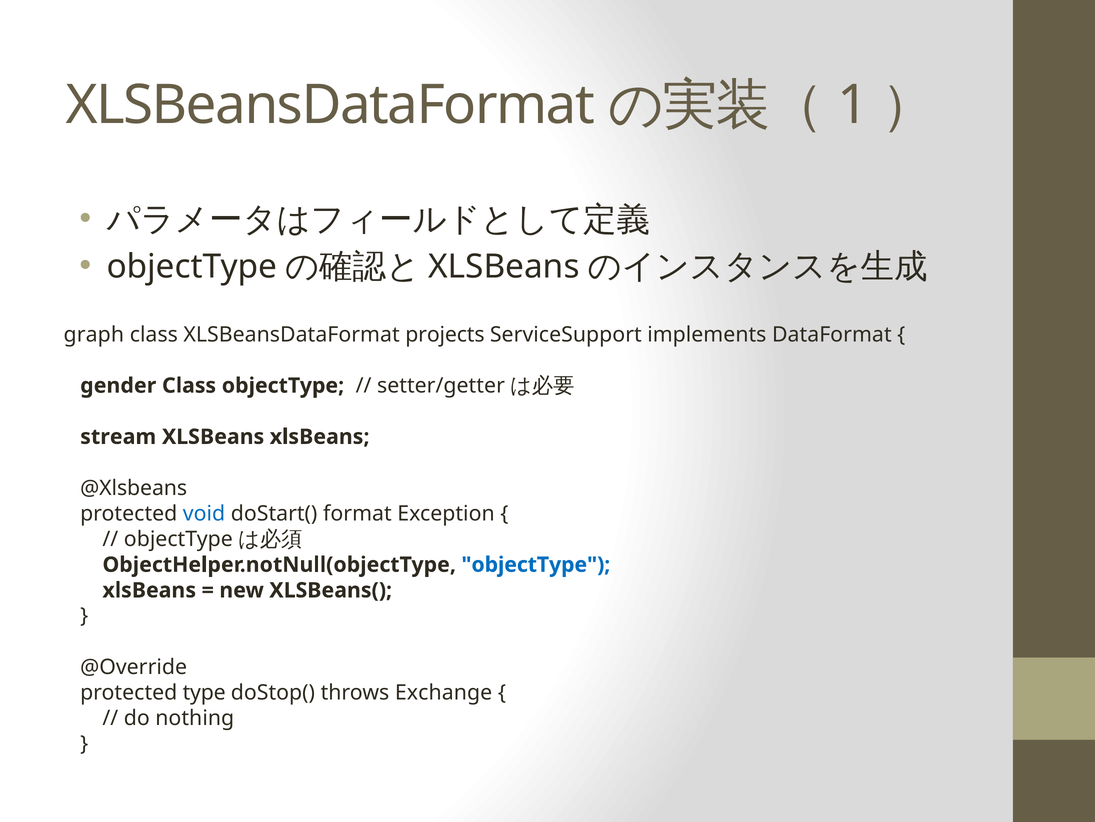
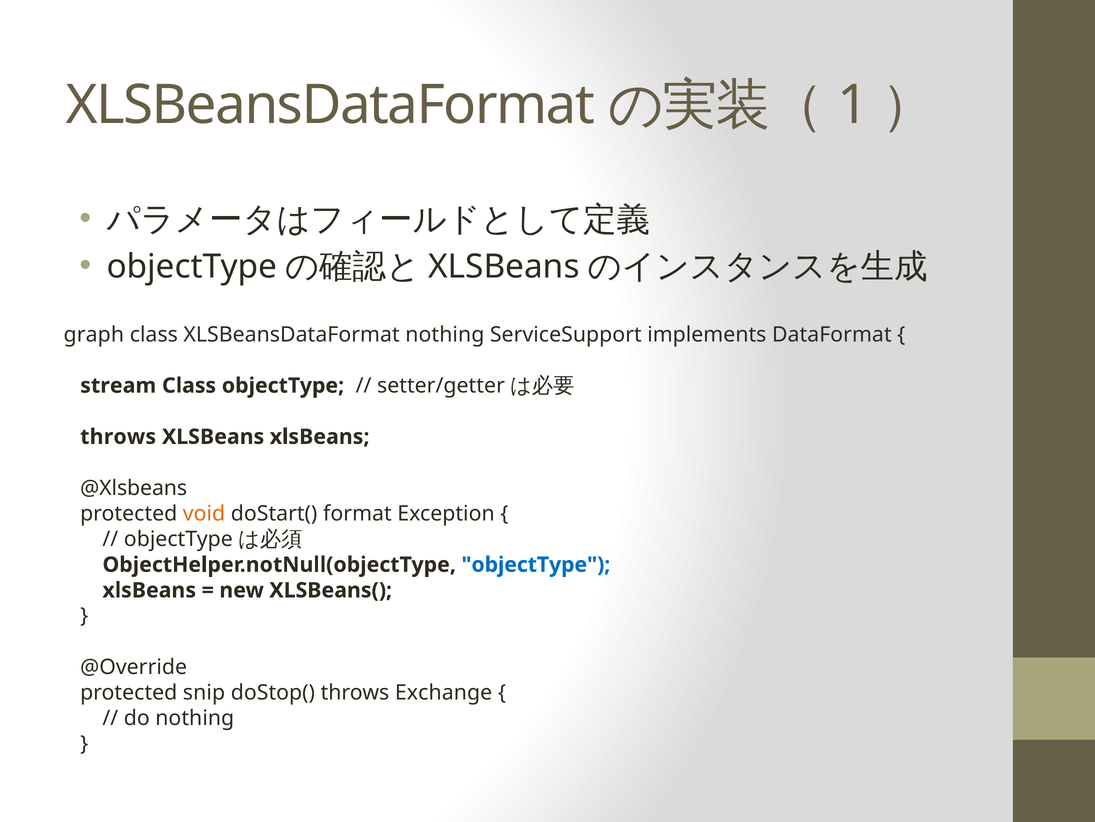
XLSBeansDataFormat projects: projects -> nothing (445, 334)
gender: gender -> stream (118, 385)
stream: stream -> throws (118, 436)
void colour: blue -> orange (204, 513)
type: type -> snip (204, 692)
